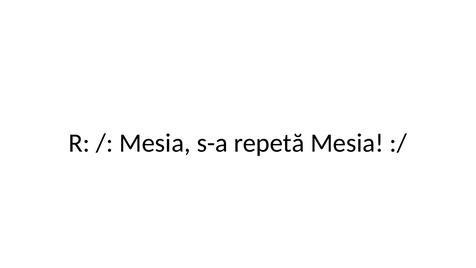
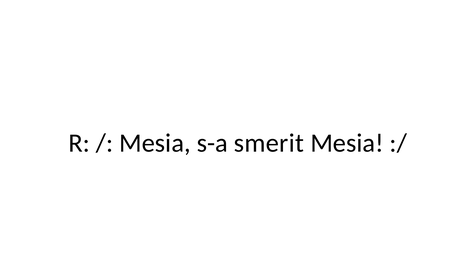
repetă: repetă -> smerit (269, 143)
